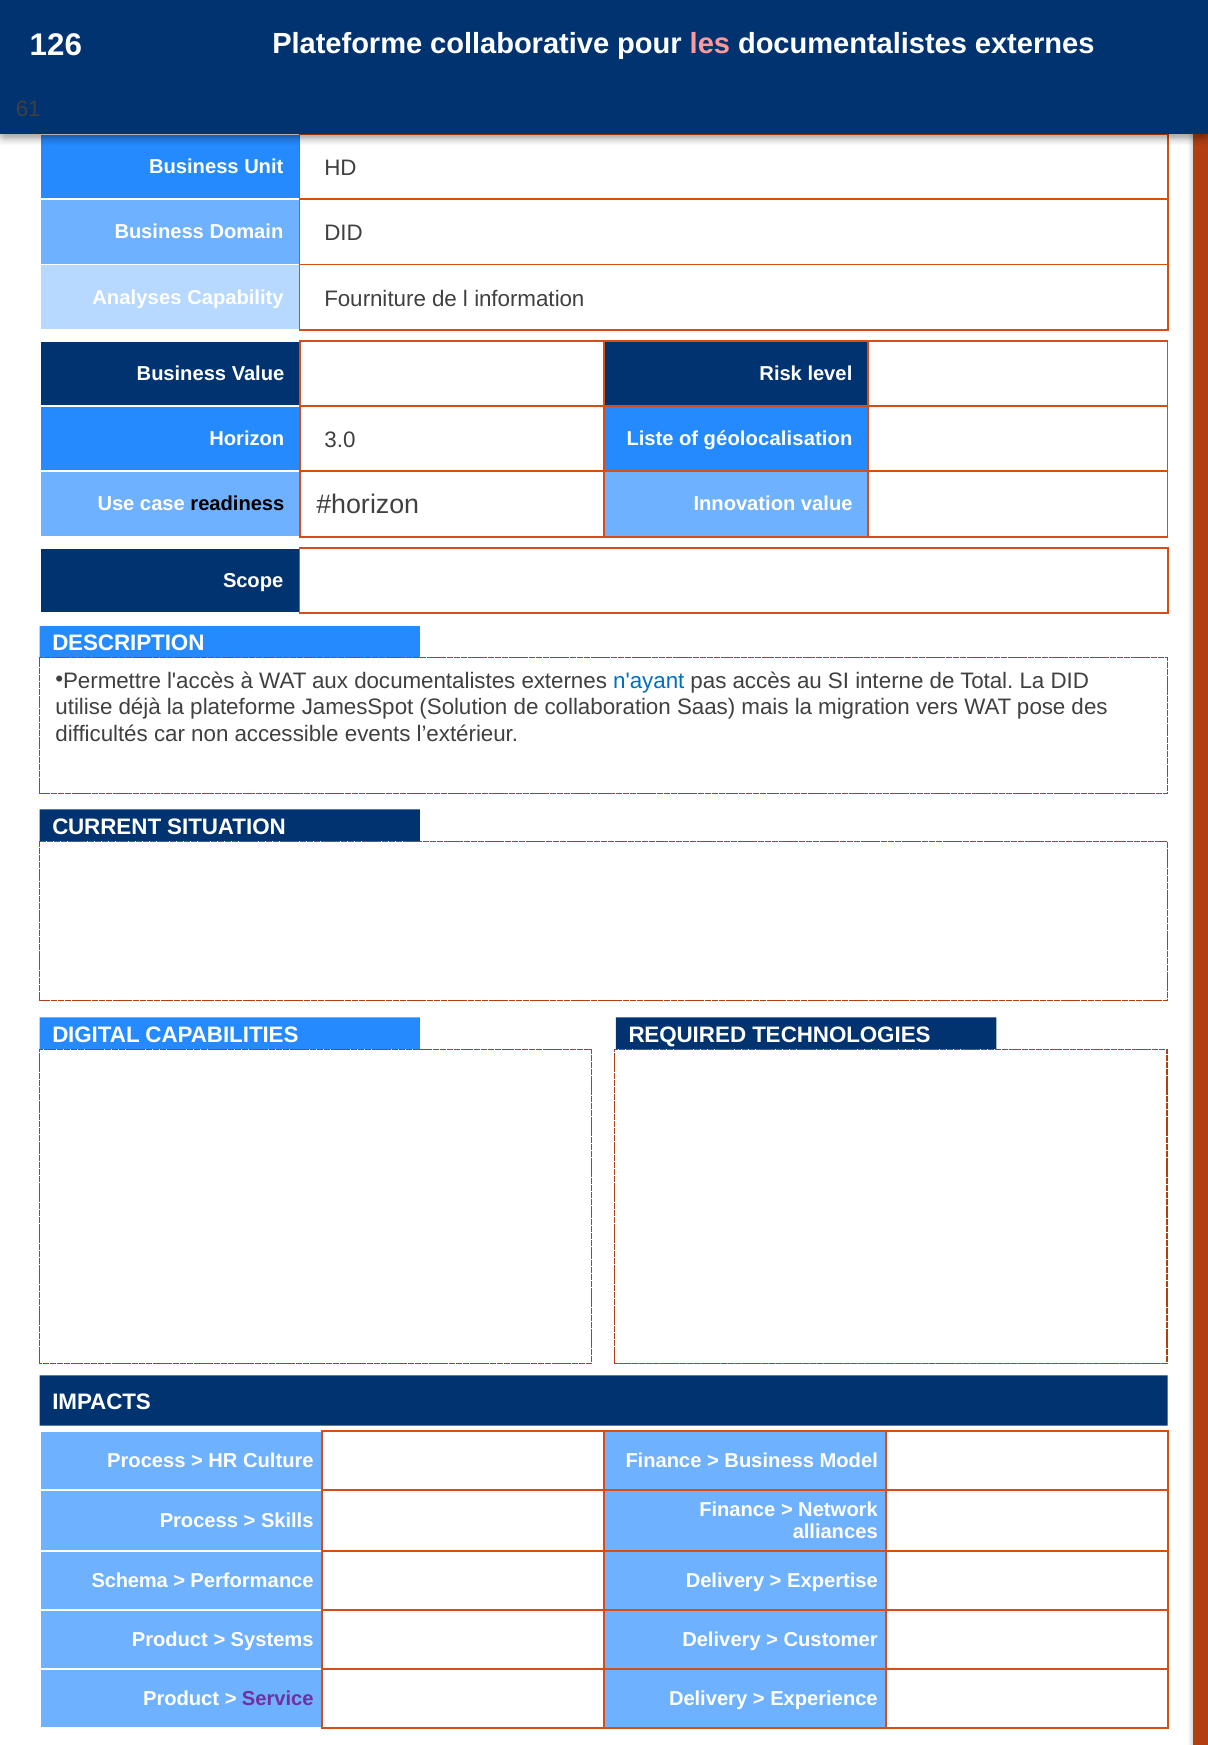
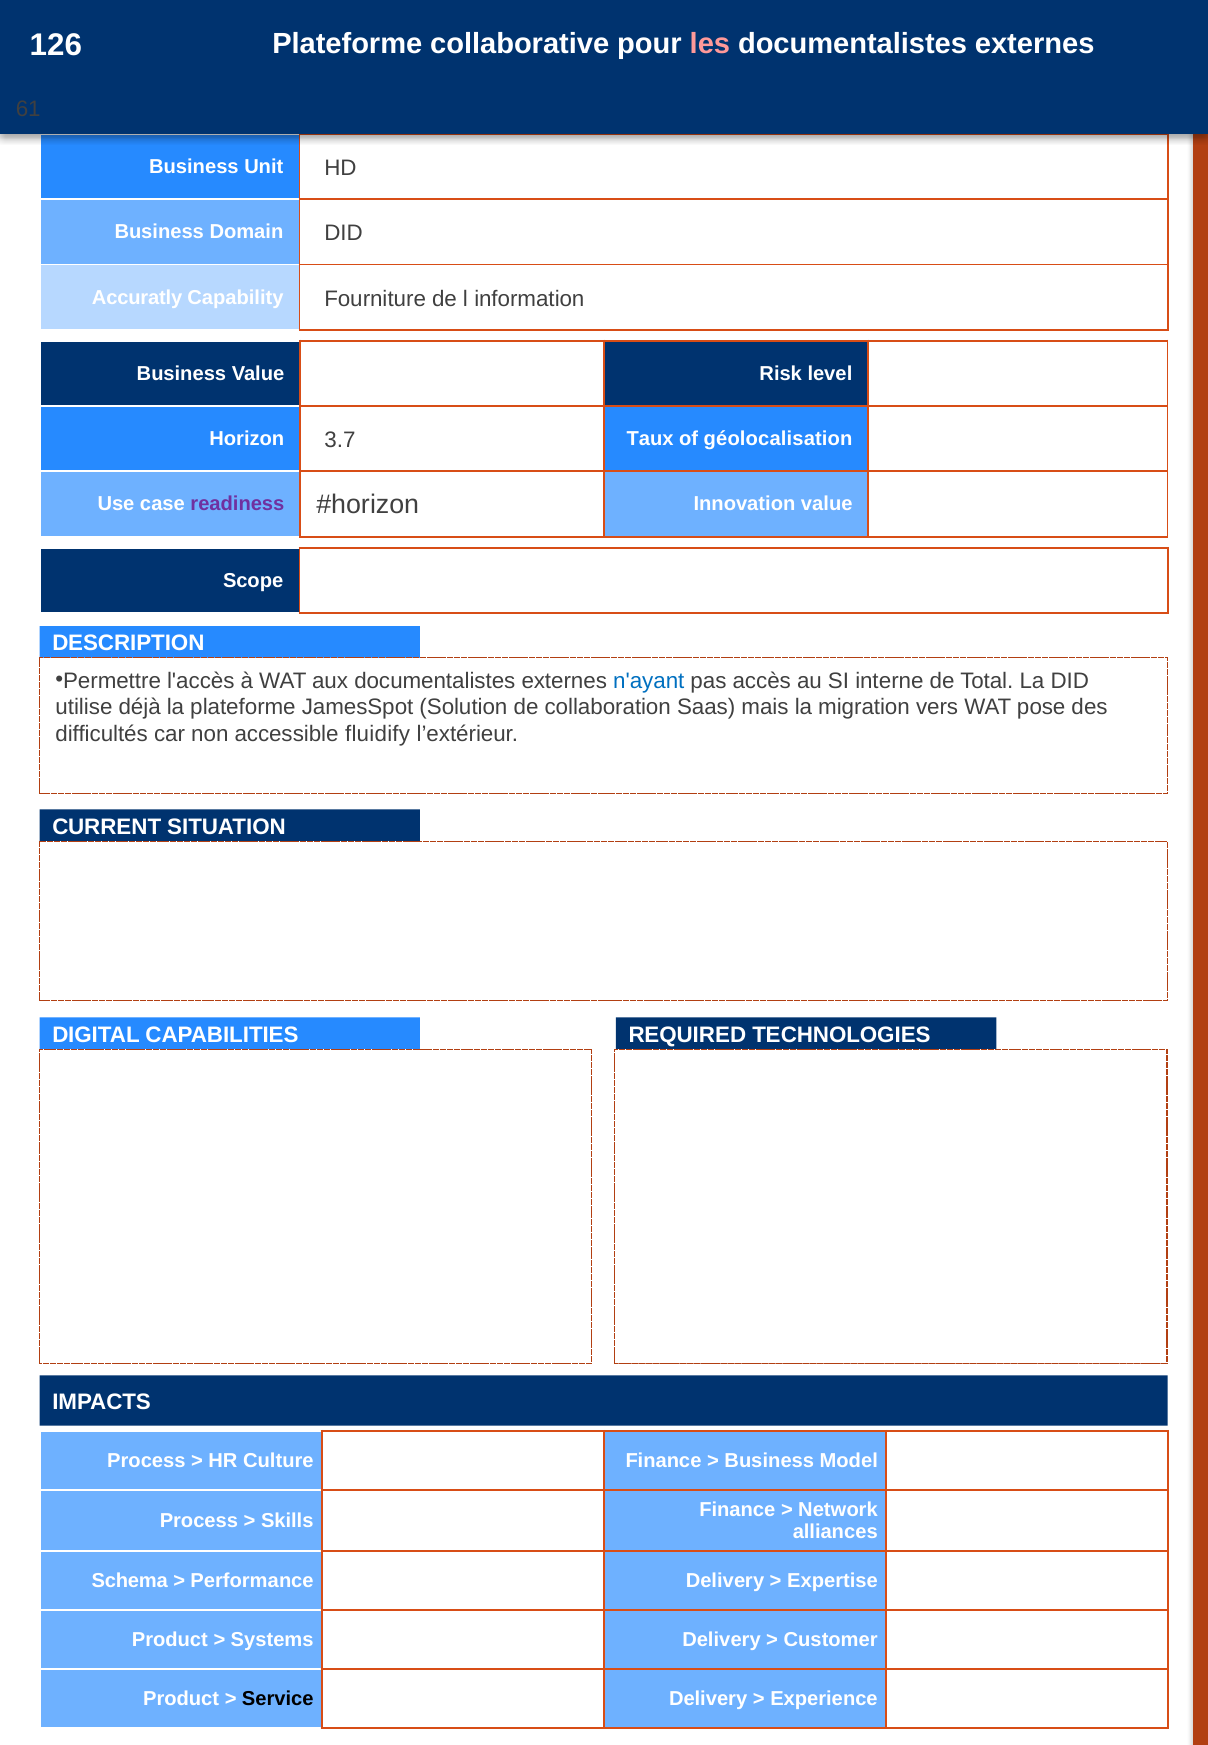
Analyses: Analyses -> Accuratly (137, 297)
Liste: Liste -> Taux (650, 439)
3.0: 3.0 -> 3.7 (340, 440)
readiness colour: black -> purple (237, 504)
events: events -> fluidify (378, 734)
Service colour: purple -> black (278, 1699)
